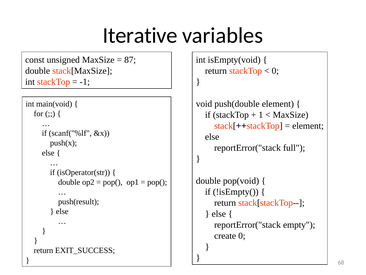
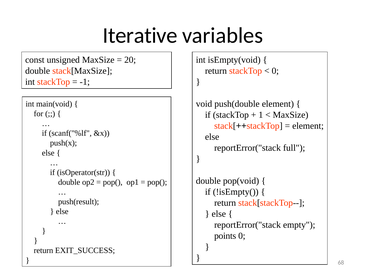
87: 87 -> 20 (130, 60)
create: create -> points (225, 235)
